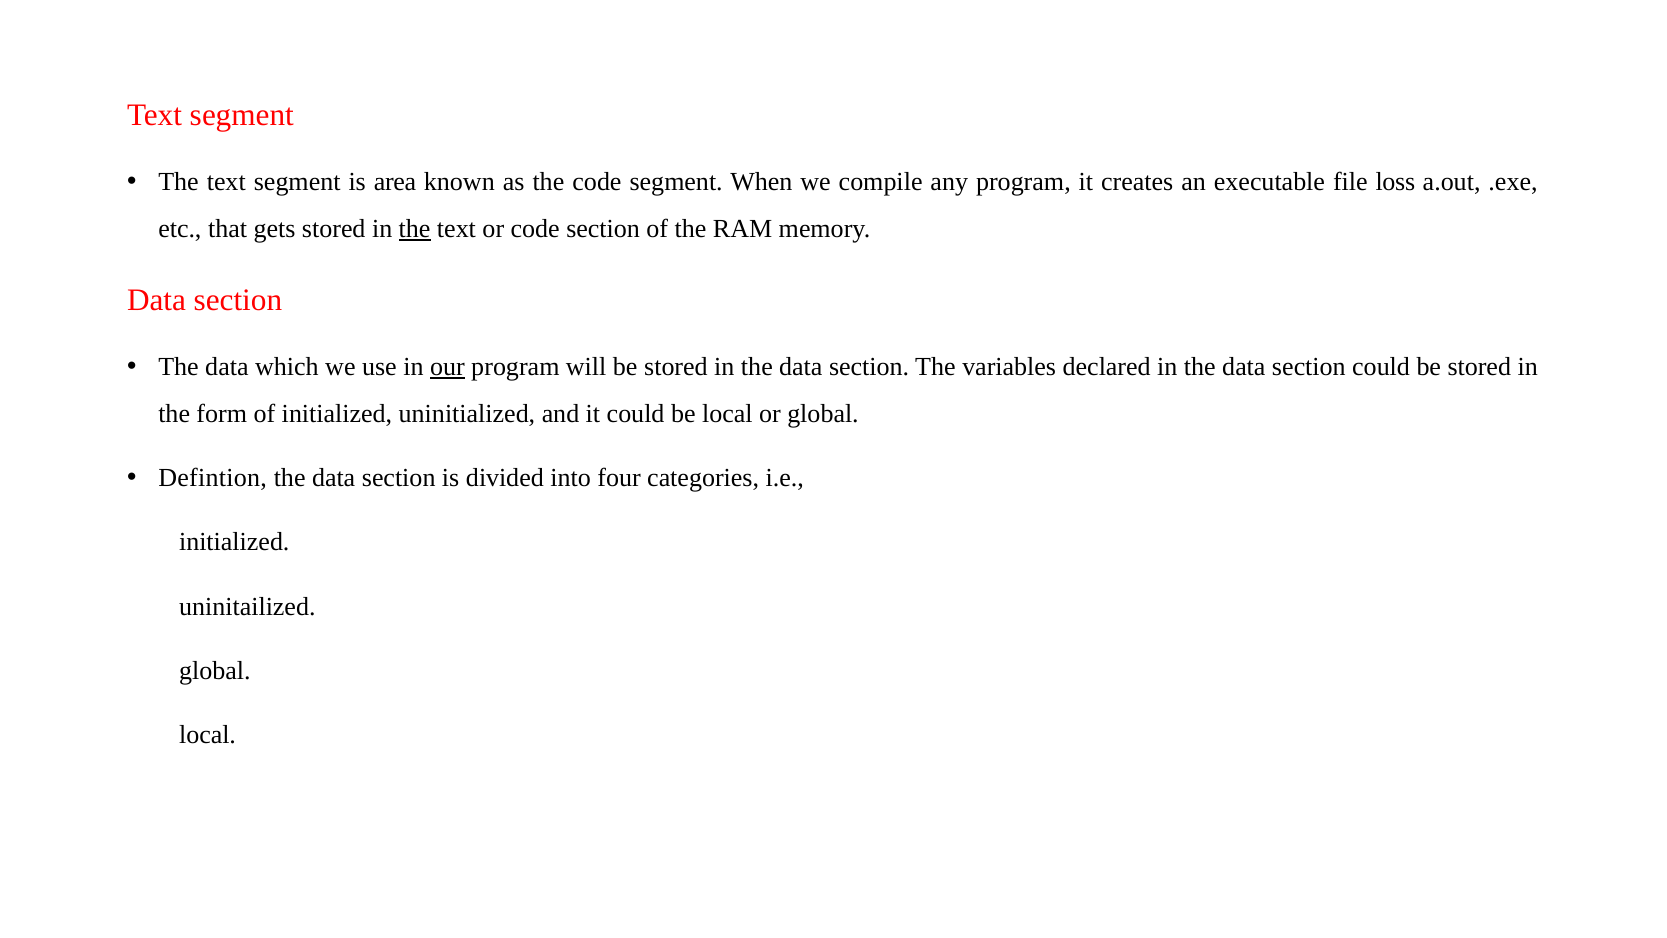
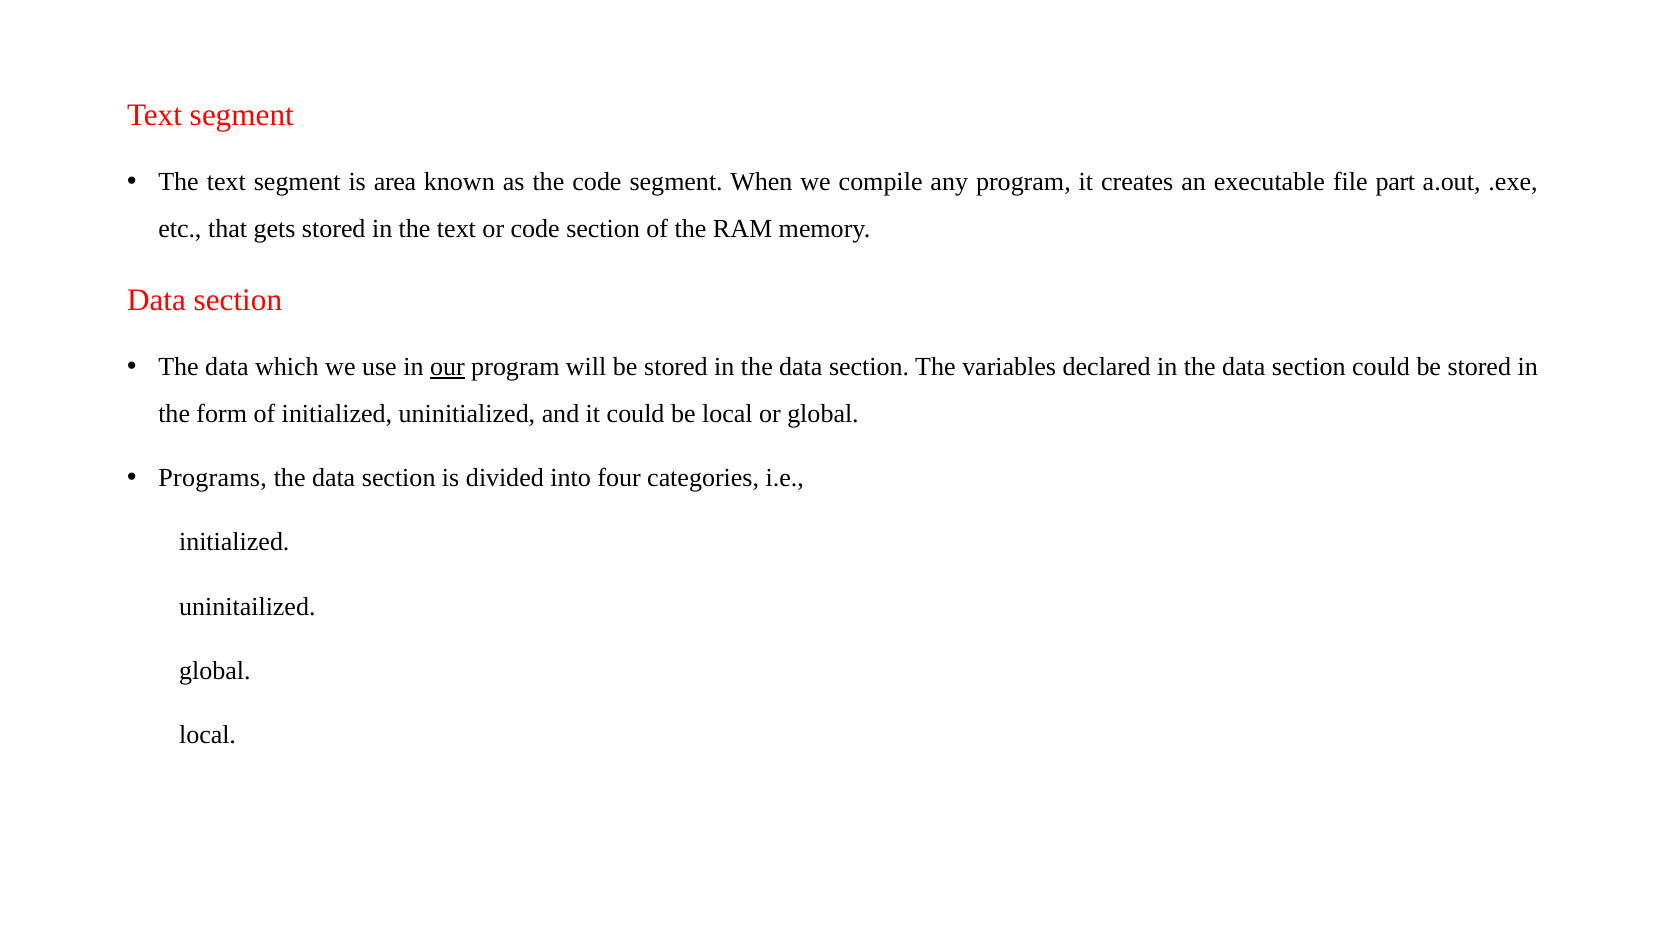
loss: loss -> part (1395, 182)
the underline: present -> none (415, 229)
Defintion: Defintion -> Programs (213, 478)
